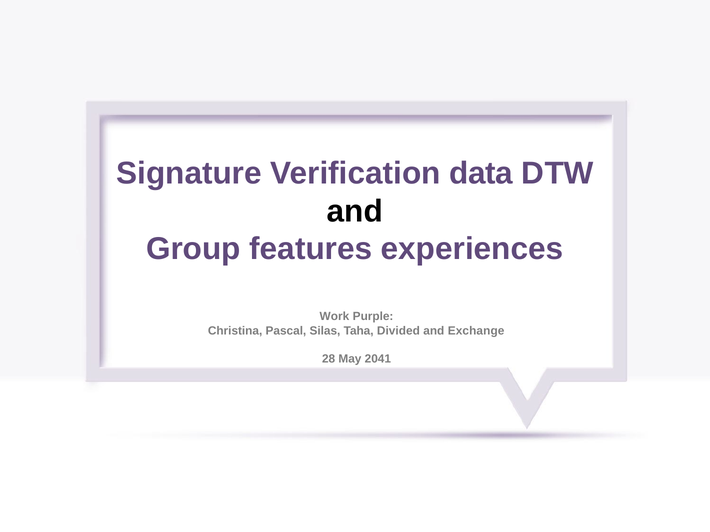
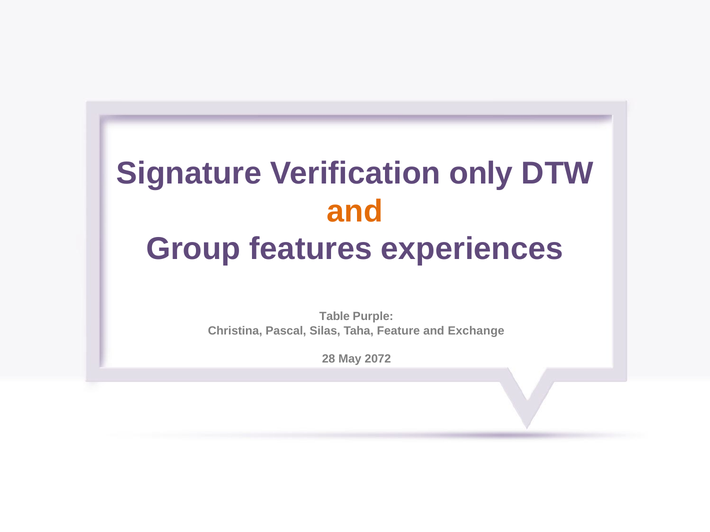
data: data -> only (481, 173)
and colour: black -> orange (355, 211)
Work: Work -> Table (335, 317)
Divided: Divided -> Feature (398, 331)
2041: 2041 -> 2072 (378, 359)
